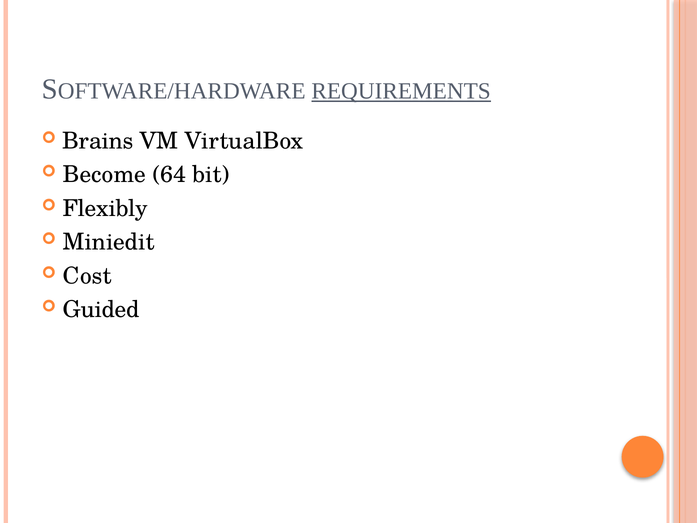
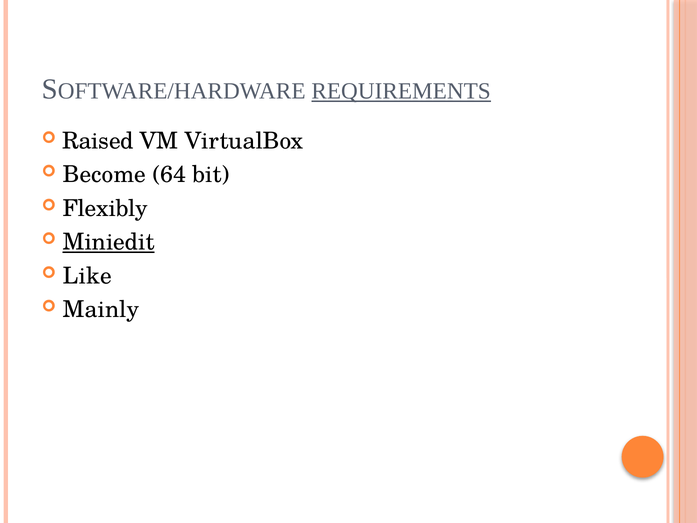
Brains: Brains -> Raised (98, 141)
Miniedit underline: none -> present (109, 242)
Cost: Cost -> Like (87, 276)
Guided: Guided -> Mainly (101, 309)
